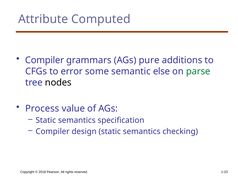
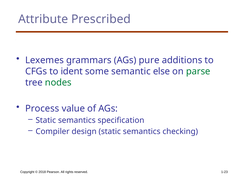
Computed: Computed -> Prescribed (101, 19)
Compiler: Compiler -> Lexemes (45, 60)
error: error -> ident (72, 71)
nodes colour: black -> green (58, 82)
